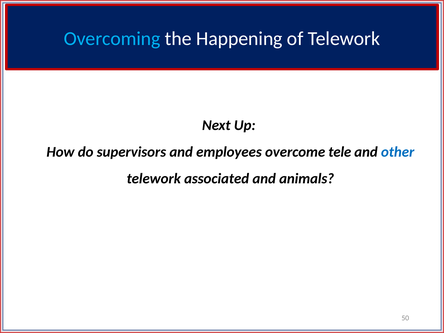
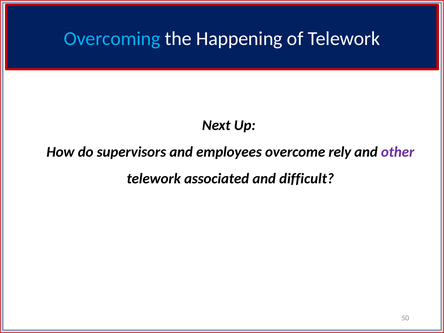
tele: tele -> rely (340, 152)
other colour: blue -> purple (398, 152)
animals: animals -> difficult (307, 179)
